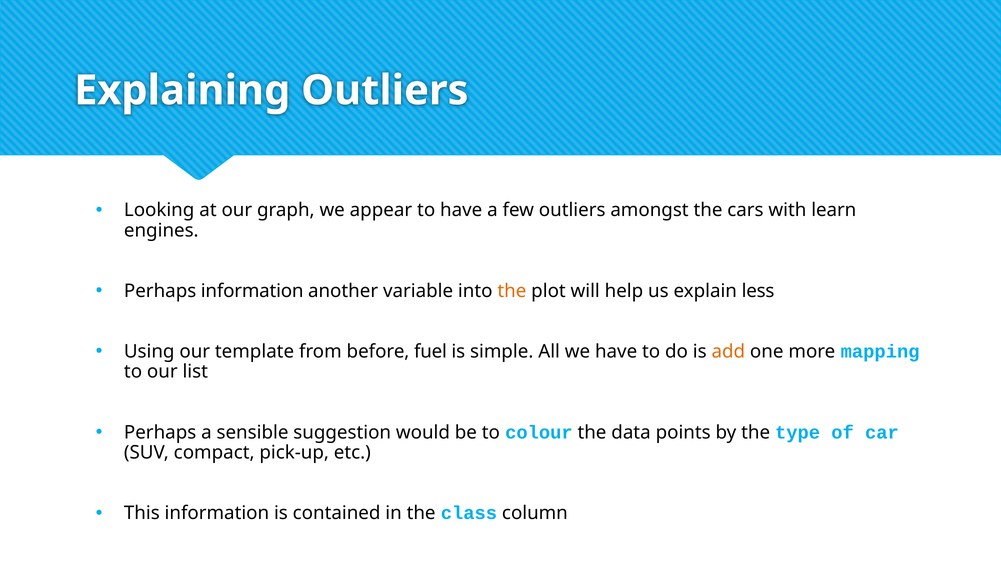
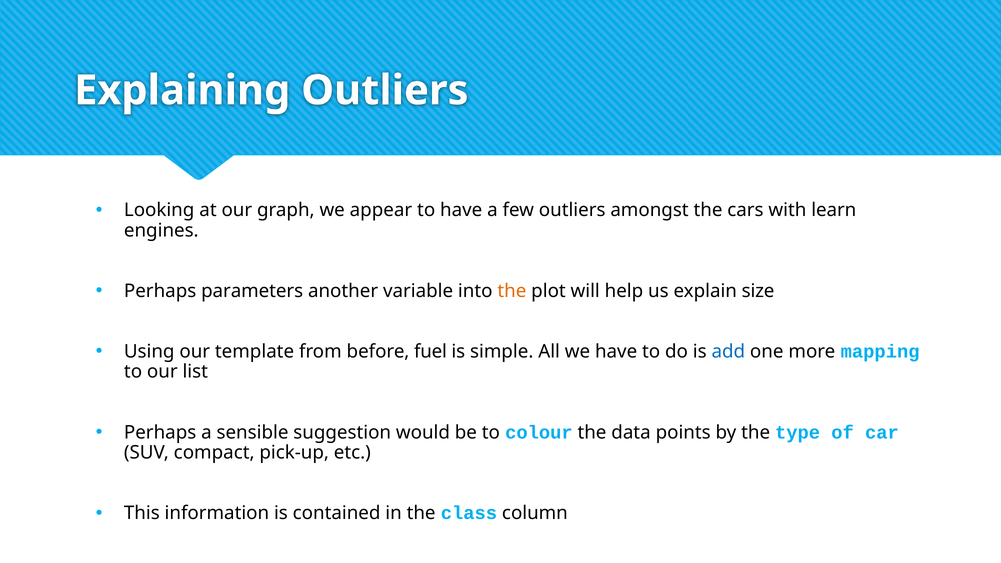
Perhaps information: information -> parameters (252, 291)
less: less -> size (758, 291)
add colour: orange -> blue (728, 352)
